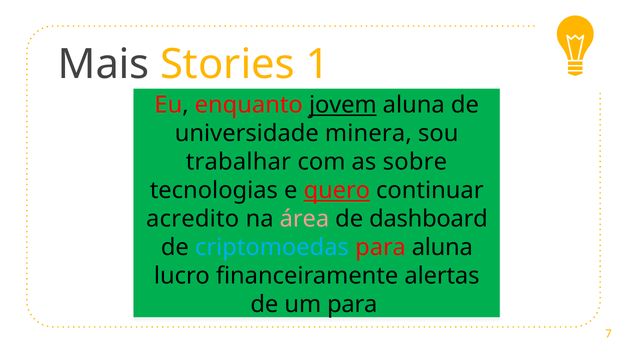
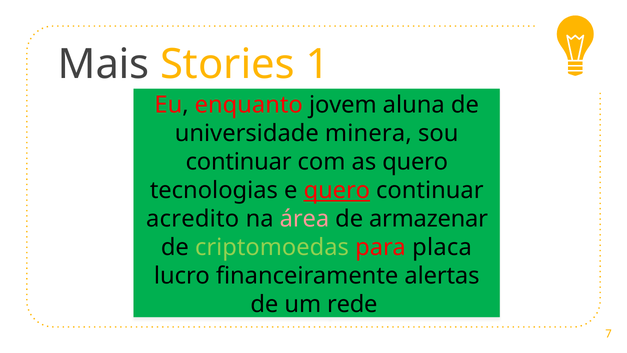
jovem underline: present -> none (343, 105)
trabalhar: trabalhar -> continuar (239, 162)
as sobre: sobre -> quero (415, 162)
dashboard: dashboard -> armazenar (428, 219)
criptomoedas colour: light blue -> light green (272, 247)
para aluna: aluna -> placa (442, 247)
um para: para -> rede (352, 304)
